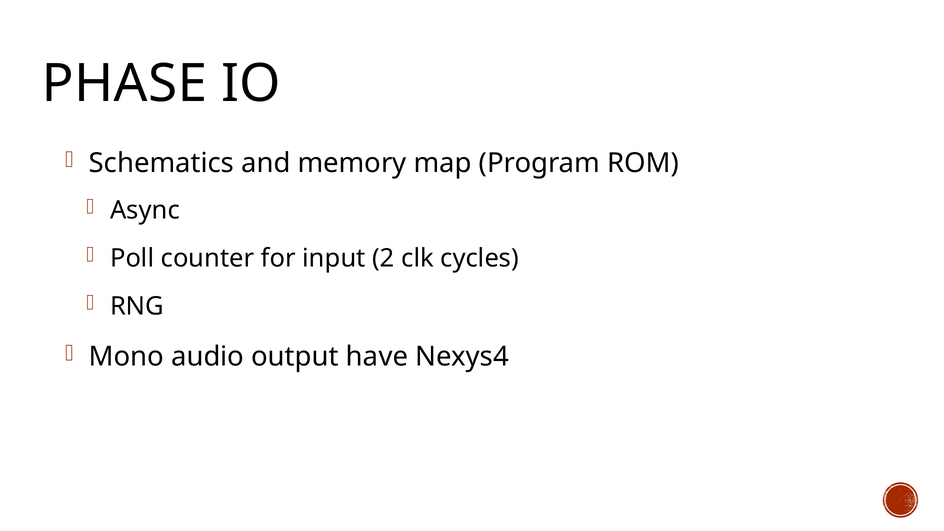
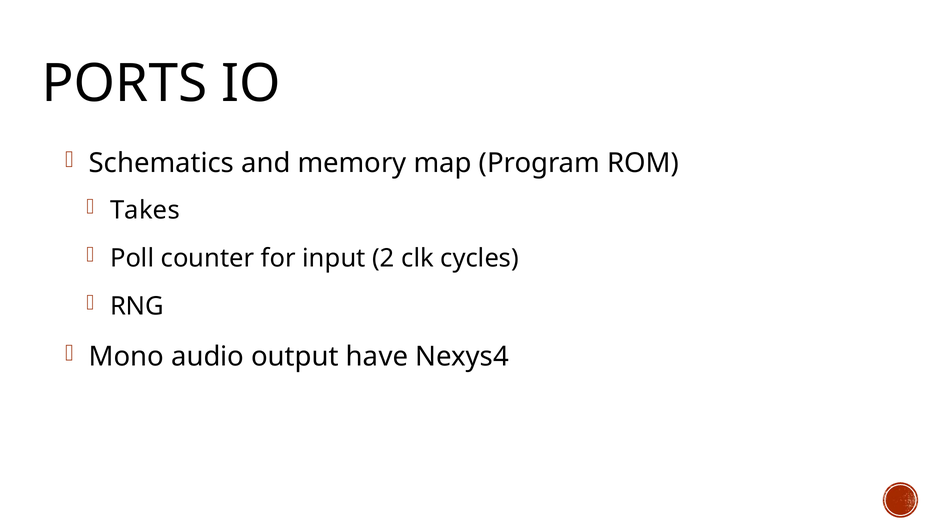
PHASE: PHASE -> PORTS (125, 84)
Async: Async -> Takes (145, 210)
